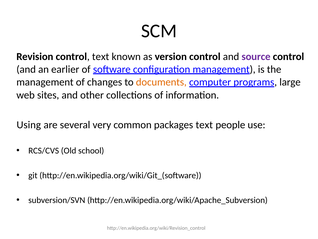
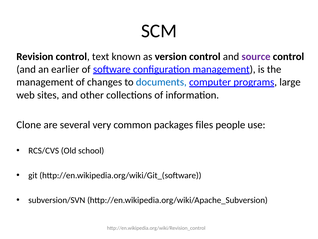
documents colour: orange -> blue (161, 82)
Using: Using -> Clone (29, 125)
packages text: text -> files (204, 125)
